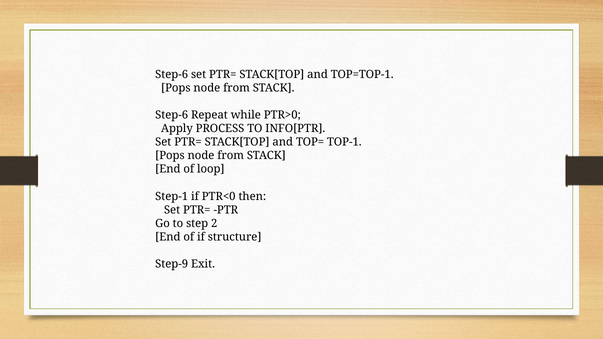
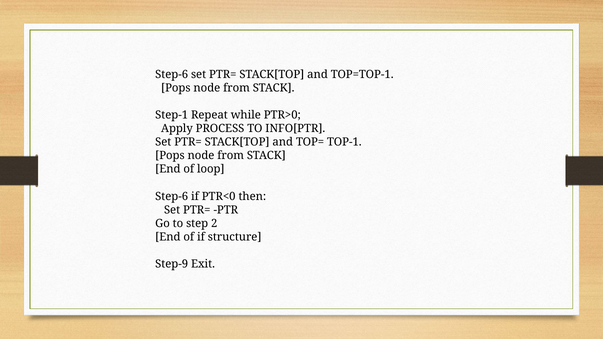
Step-6: Step-6 -> Step-1 (172, 115)
Step-1: Step-1 -> Step-6 (172, 196)
